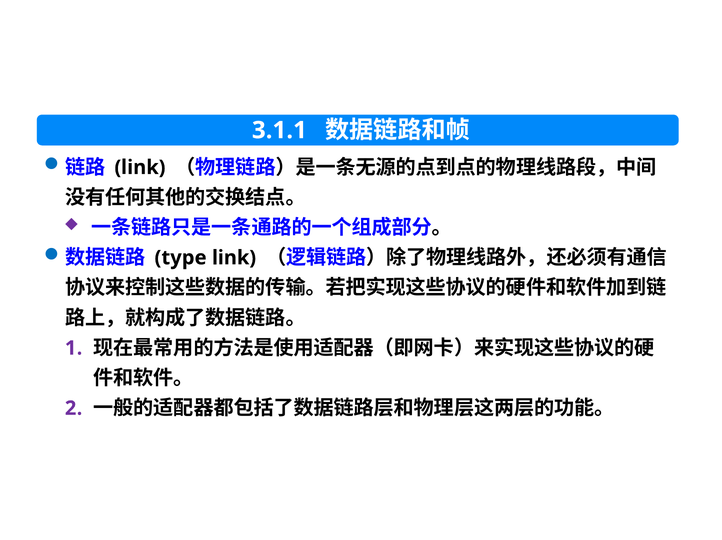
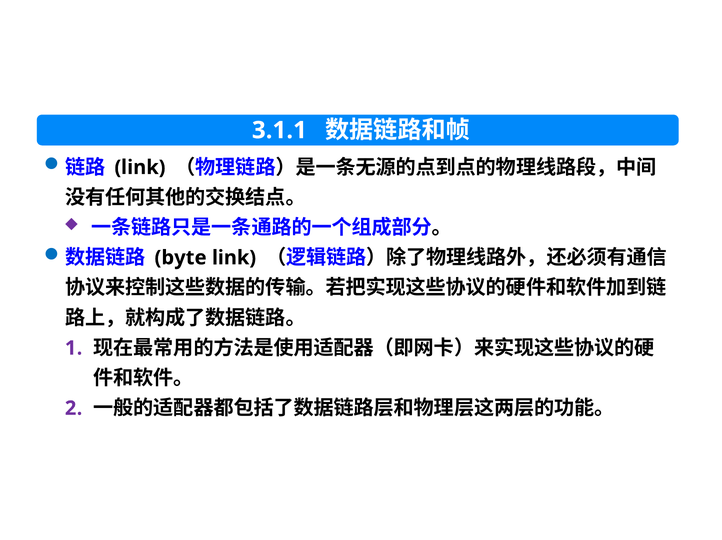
type: type -> byte (181, 258)
